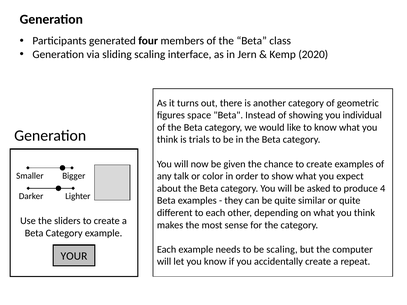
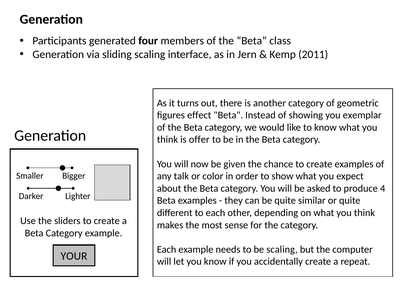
2020: 2020 -> 2011 (313, 55)
space: space -> effect (199, 115)
individual: individual -> exemplar (362, 115)
trials: trials -> offer (199, 140)
